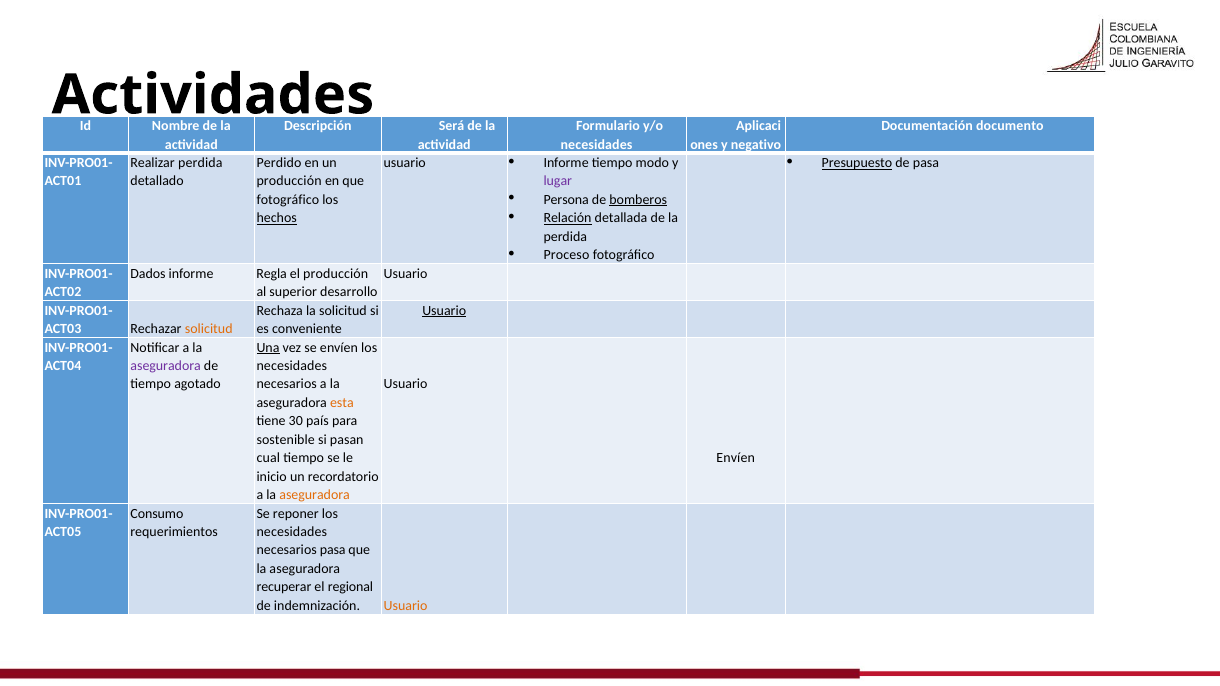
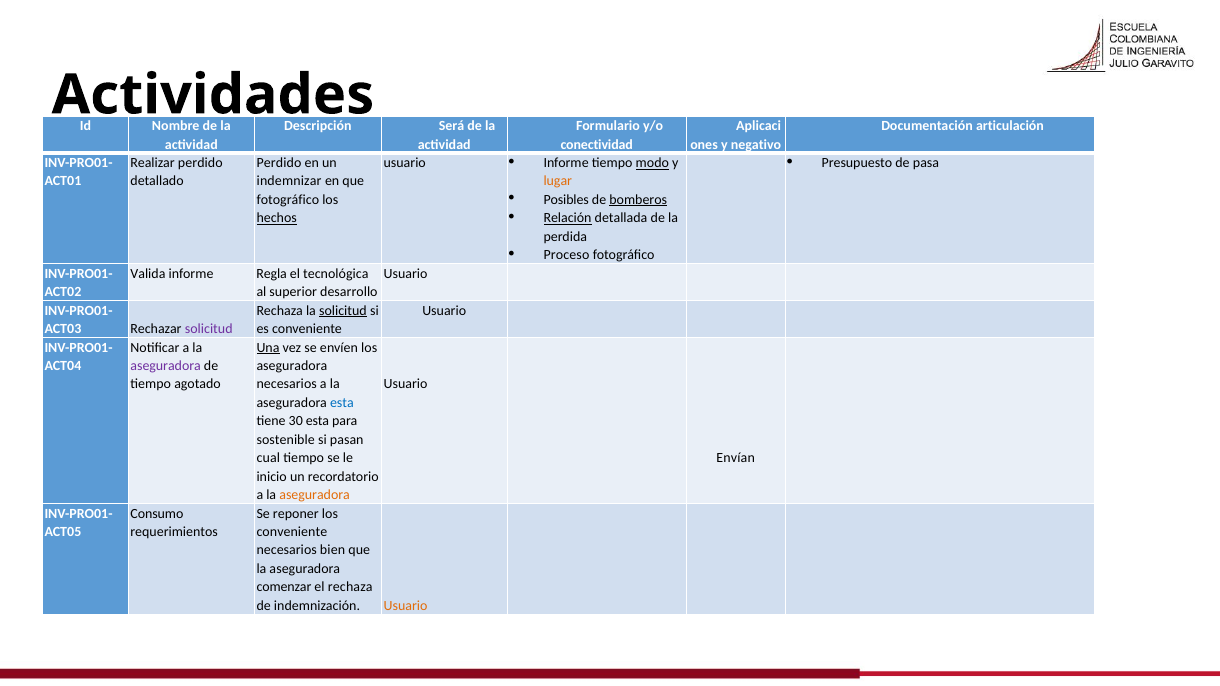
documento: documento -> articulación (1010, 126)
necesidades: necesidades -> conectividad (597, 145)
Presupuesto underline: present -> none (857, 163)
Realizar perdida: perdida -> perdido (200, 163)
modo underline: none -> present (652, 163)
producción: producción -> indemnizar (289, 181)
lugar colour: purple -> orange (558, 181)
Persona: Persona -> Posibles (566, 200)
Dados: Dados -> Valida (148, 274)
el producción: producción -> tecnológica (336, 274)
solicitud underline: none -> present (343, 311)
Usuario underline: present -> none (444, 311)
solicitud colour: orange -> purple (209, 329)
necesidades: necesidades -> aseguradora (292, 366)
esta colour: orange -> blue (342, 403)
30 país: país -> esta (318, 421)
Envíen: Envíen -> Envían (736, 458)
necesidades: necesidades -> conveniente (292, 532)
necesarios pasa: pasa -> bien (333, 550)
recuperar: recuperar -> comenzar (284, 587)
el regional: regional -> rechaza (350, 587)
